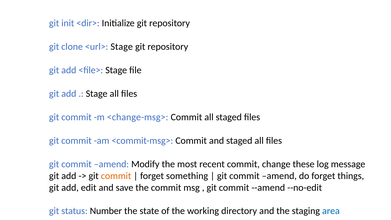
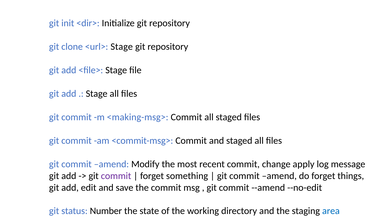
<change-msg>: <change-msg> -> <making-msg> (138, 117)
these: these -> apply (304, 164)
commit colour: orange -> purple (116, 176)
